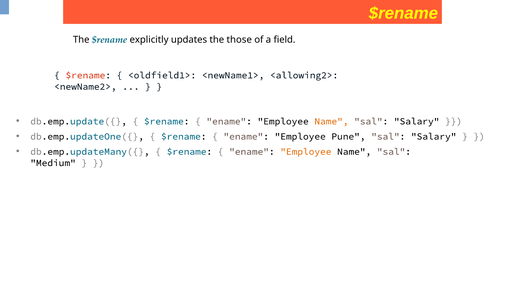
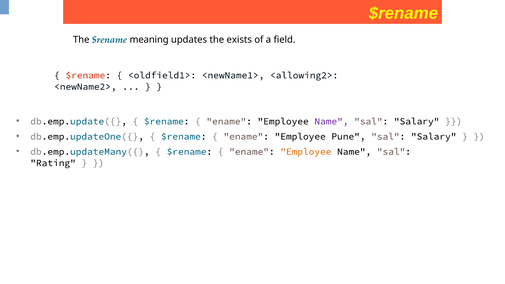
explicitly: explicitly -> meaning (149, 40)
those: those -> exists (239, 40)
Name colour: orange -> purple (331, 121)
Medium: Medium -> Rating (53, 163)
